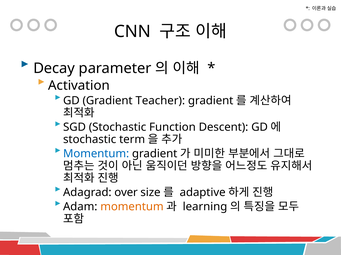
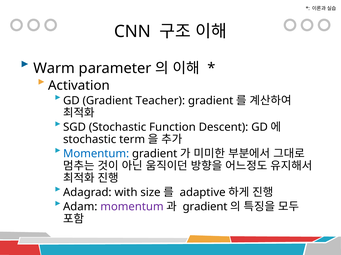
Decay: Decay -> Warm (54, 68)
over: over -> with (126, 193)
momentum colour: orange -> purple (132, 207)
learning: learning -> gradient (205, 207)
